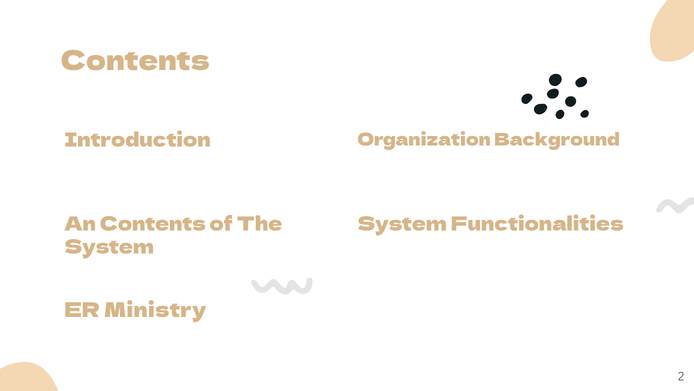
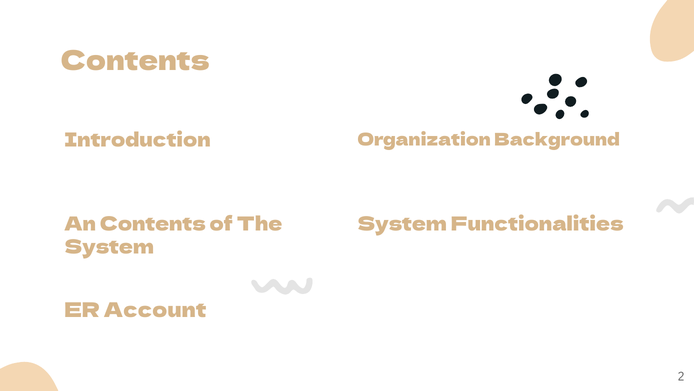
Ministry: Ministry -> Account (155, 310)
